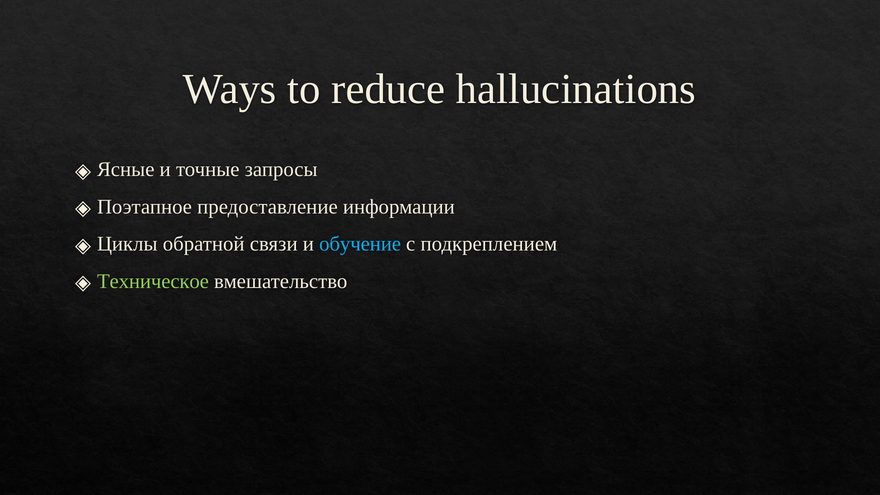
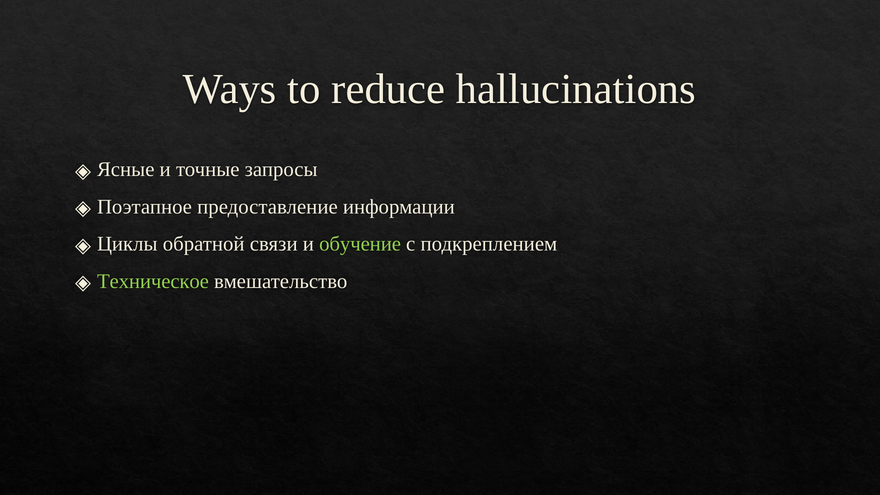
обучение colour: light blue -> light green (360, 244)
